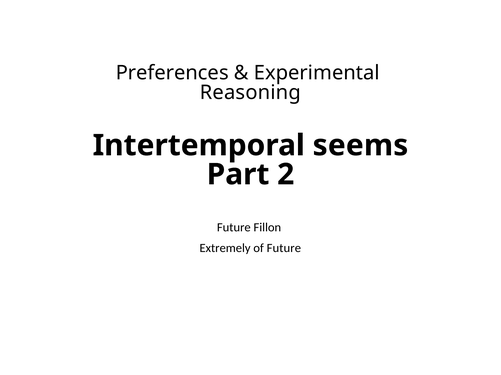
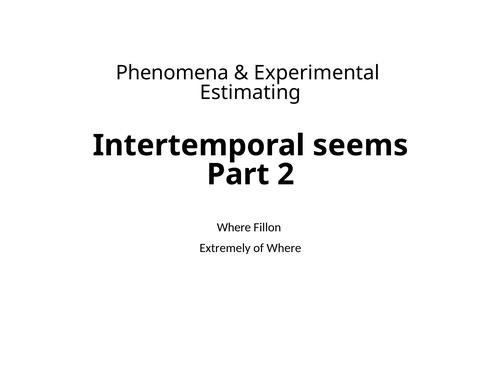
Preferences: Preferences -> Phenomena (172, 73)
Reasoning: Reasoning -> Estimating (250, 93)
Future: Future -> Where (234, 228)
of Future: Future -> Where (284, 248)
